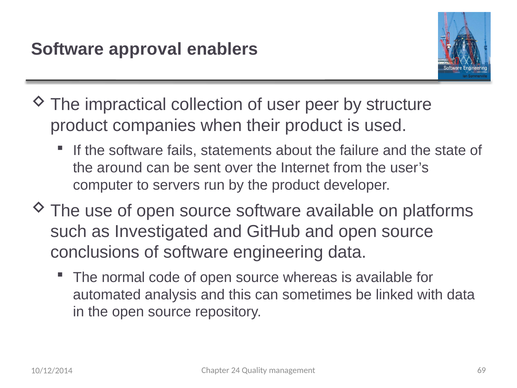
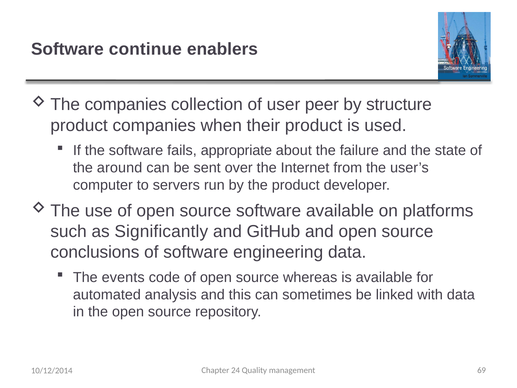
approval: approval -> continue (145, 49)
impractical: impractical -> companies (126, 105)
statements: statements -> appropriate (236, 150)
Investigated: Investigated -> Significantly (161, 231)
normal: normal -> events (123, 277)
